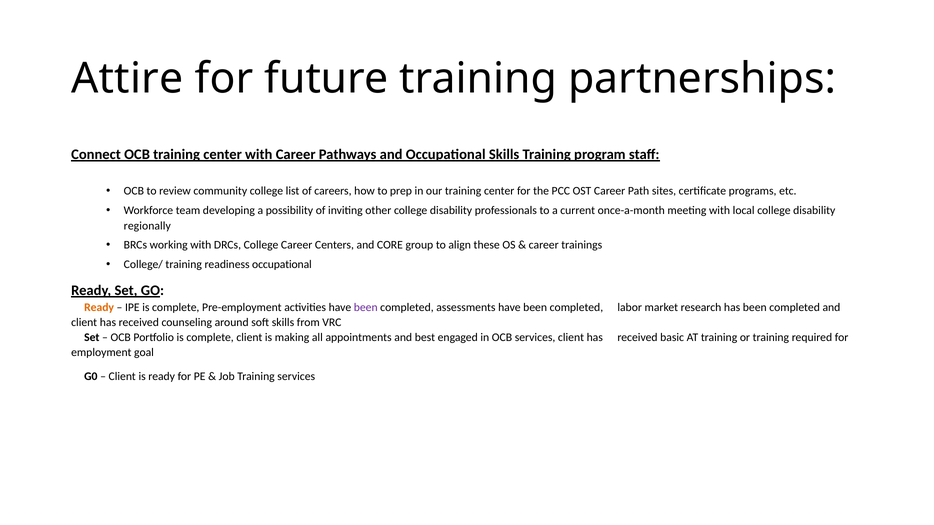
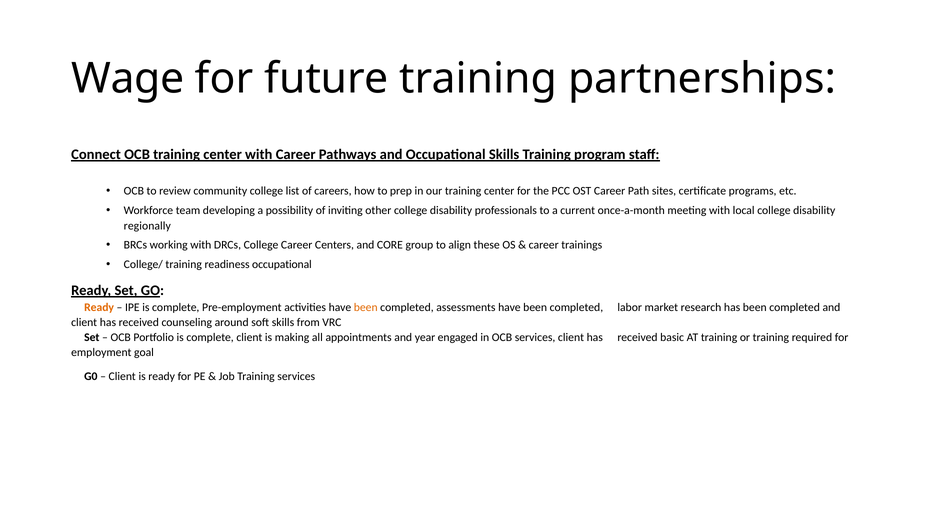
Attire: Attire -> Wage (128, 78)
been colour: purple -> orange (366, 308)
best: best -> year (425, 338)
